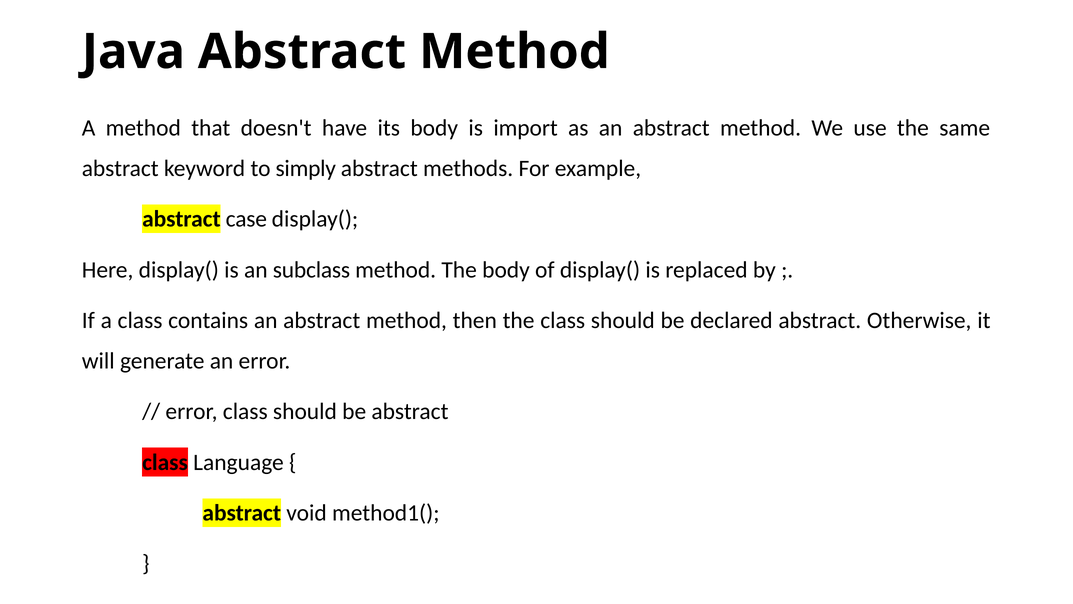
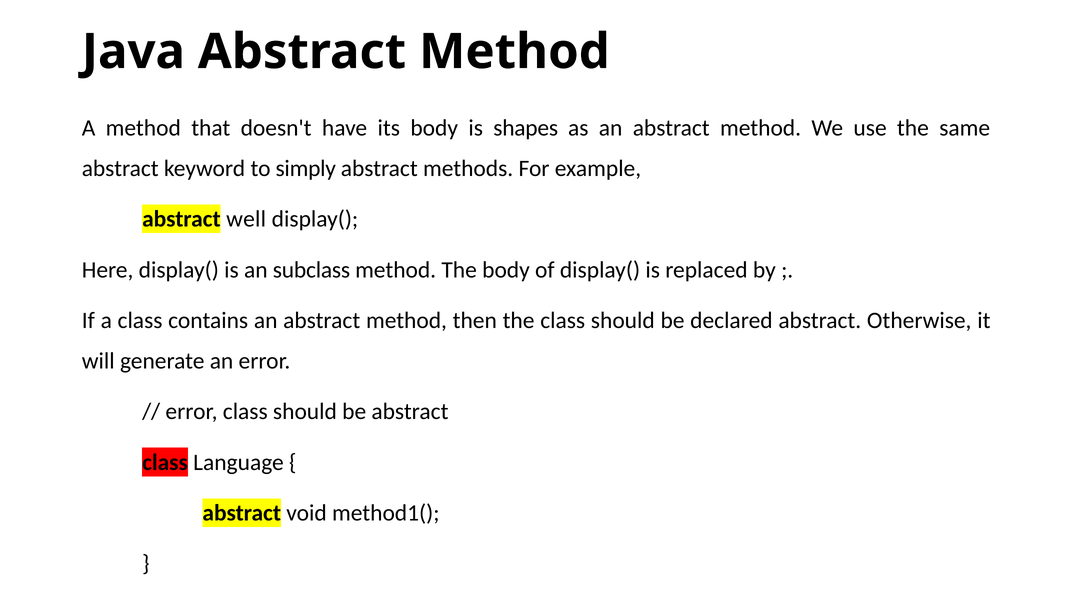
import: import -> shapes (526, 128)
case: case -> well (246, 219)
